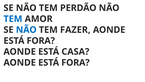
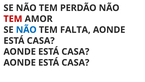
TEM colour: blue -> red (13, 19)
FAZER: FAZER -> FALTA (75, 30)
FORA: FORA -> CASA (41, 41)
FORA: FORA -> CASA (75, 62)
